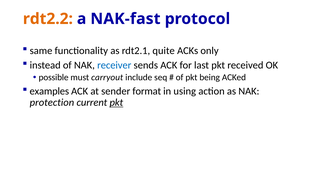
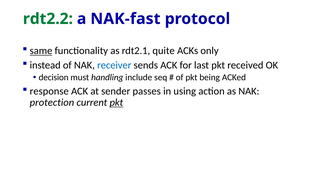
rdt2.2 colour: orange -> green (48, 19)
same underline: none -> present (41, 51)
possible: possible -> decision (54, 77)
carryout: carryout -> handling (107, 77)
examples: examples -> response (49, 91)
format: format -> passes (147, 91)
